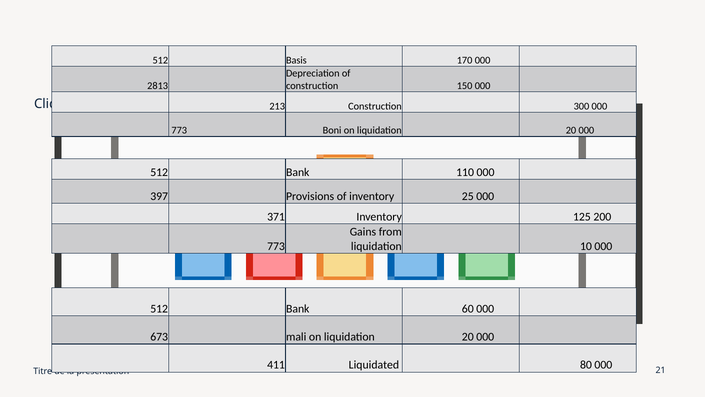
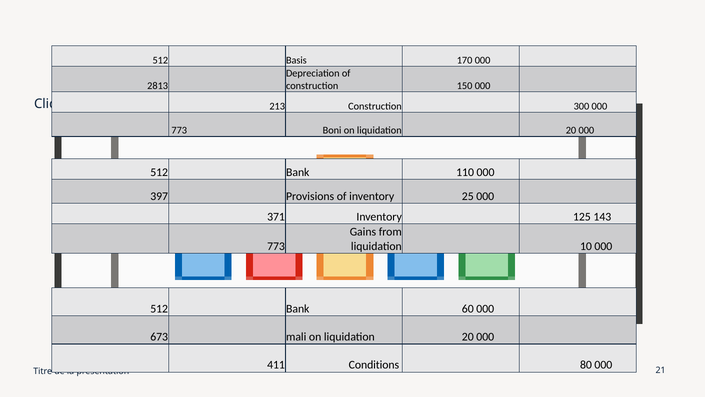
200: 200 -> 143 (602, 217)
Liquidated: Liquidated -> Conditions (374, 365)
